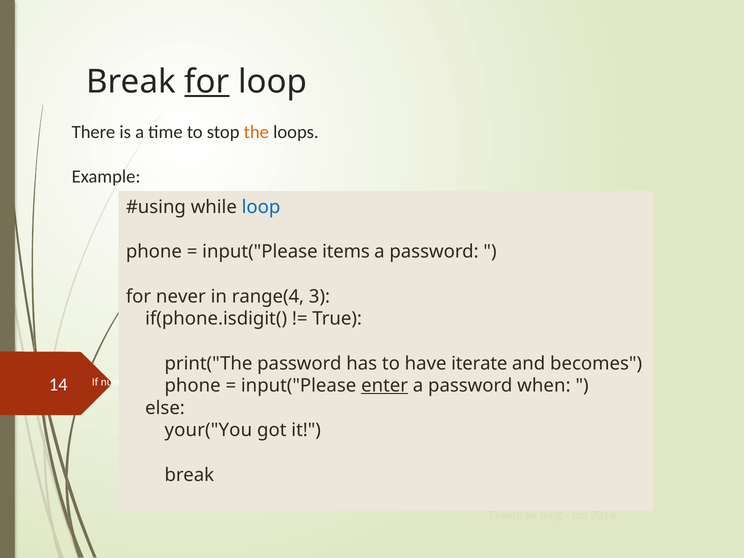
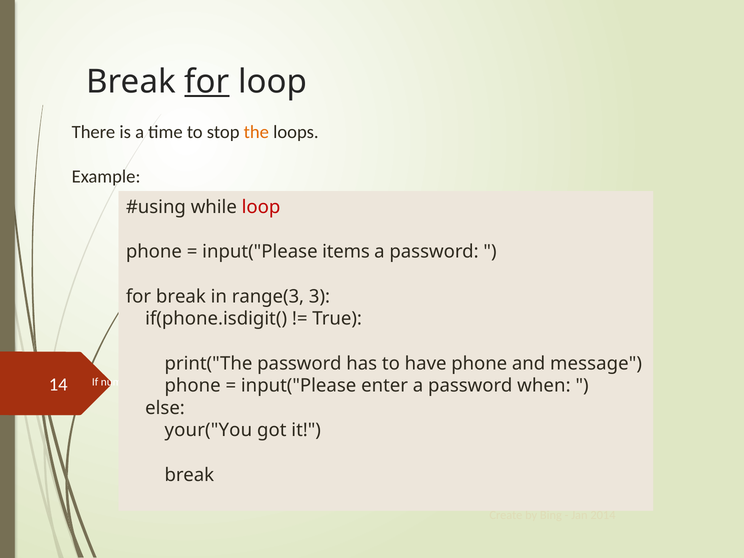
loop colour: blue -> red (261, 207)
for never: never -> break (181, 296)
range(4: range(4 -> range(3 (268, 296)
have iterate: iterate -> phone (479, 363)
and becomes: becomes -> message (596, 363)
enter underline: present -> none (385, 386)
